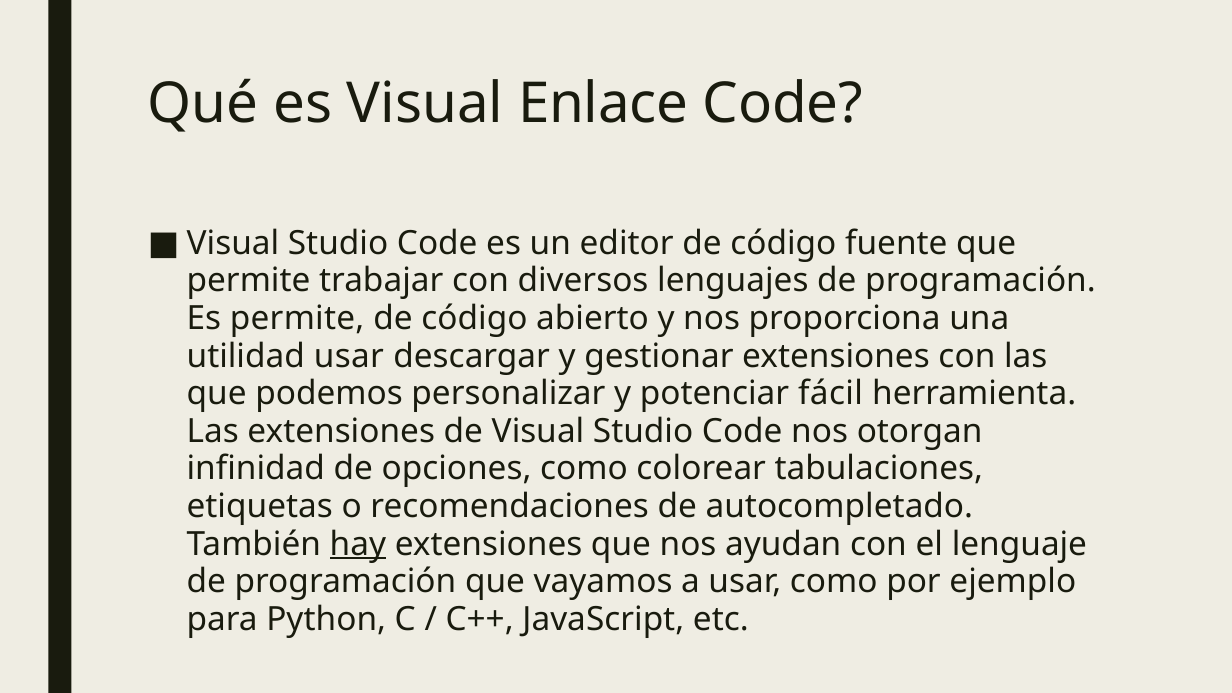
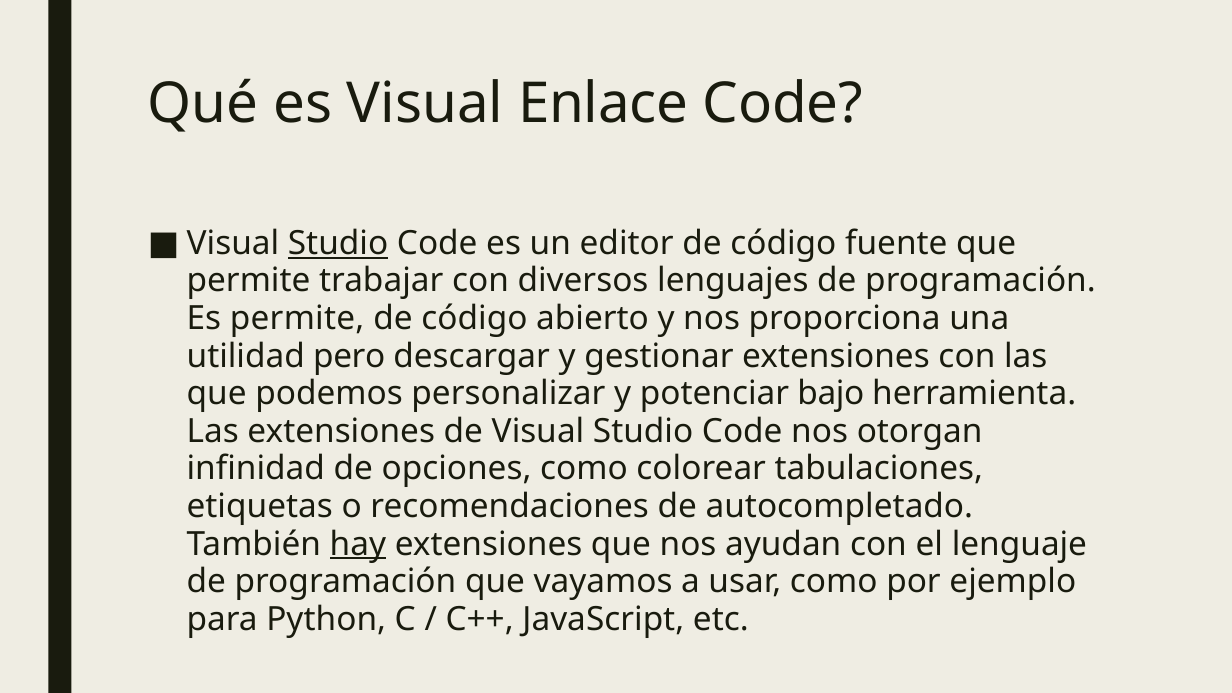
Studio underline: none -> present (338, 243)
utilidad usar: usar -> pero (349, 356)
fácil: fácil -> bajo (831, 394)
